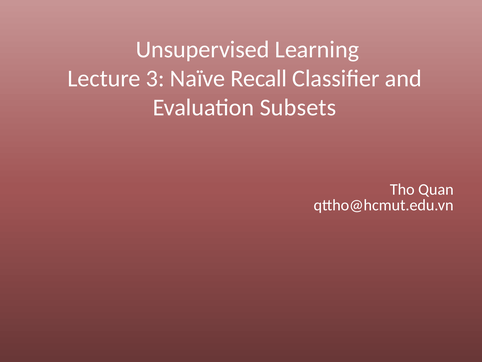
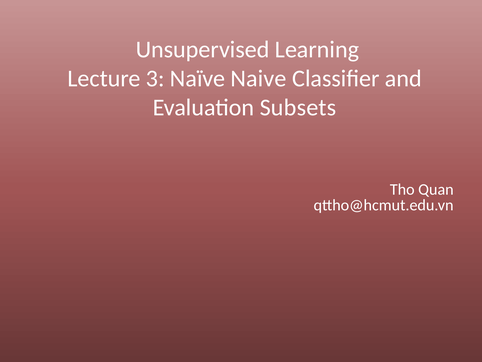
Recall: Recall -> Naive (259, 79)
